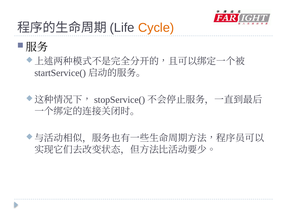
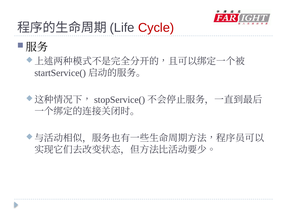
Cycle colour: orange -> red (156, 28)
